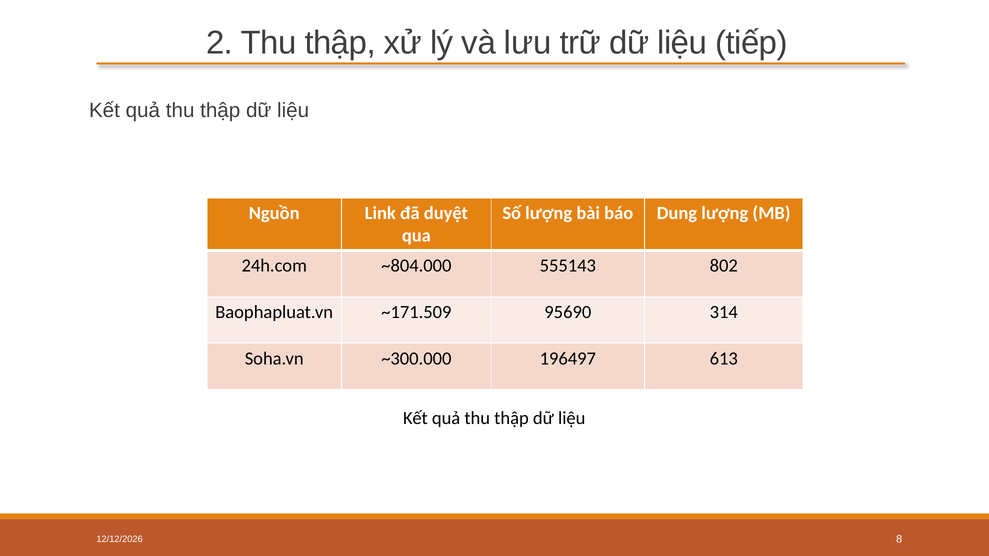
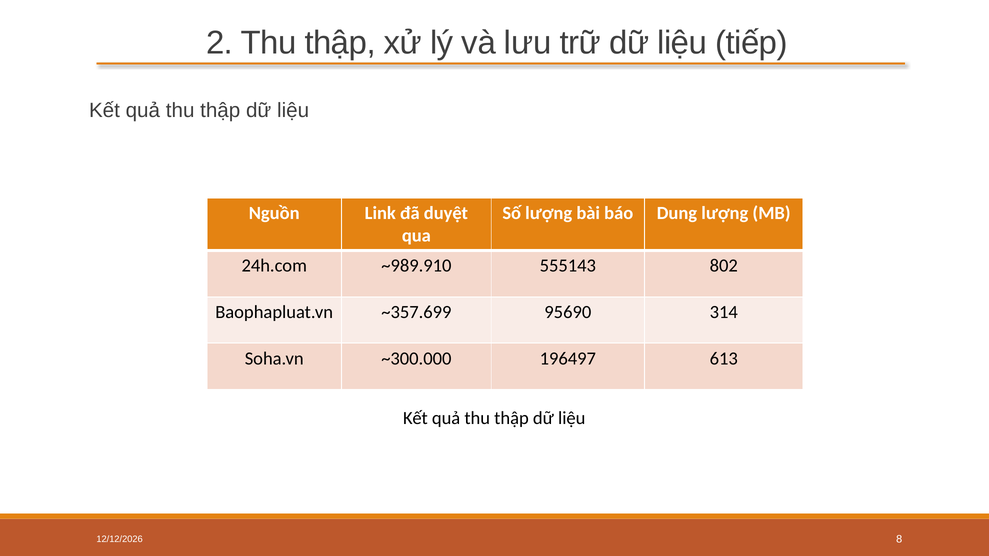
~804.000: ~804.000 -> ~989.910 (416, 266)
~171.509: ~171.509 -> ~357.699 (416, 312)
